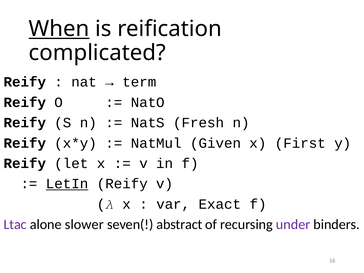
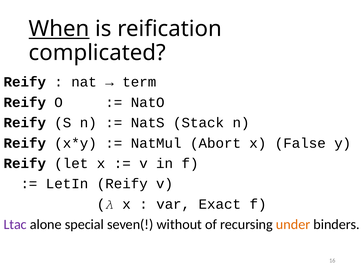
Fresh: Fresh -> Stack (199, 123)
Given: Given -> Abort (216, 143)
First: First -> False (300, 143)
LetIn underline: present -> none (67, 184)
slower: slower -> special (84, 225)
abstract: abstract -> without (179, 225)
under colour: purple -> orange (293, 225)
